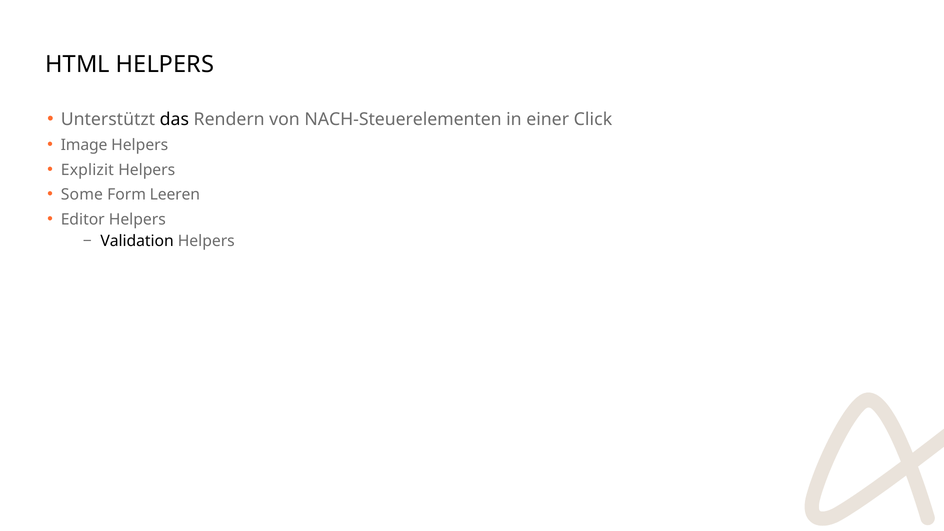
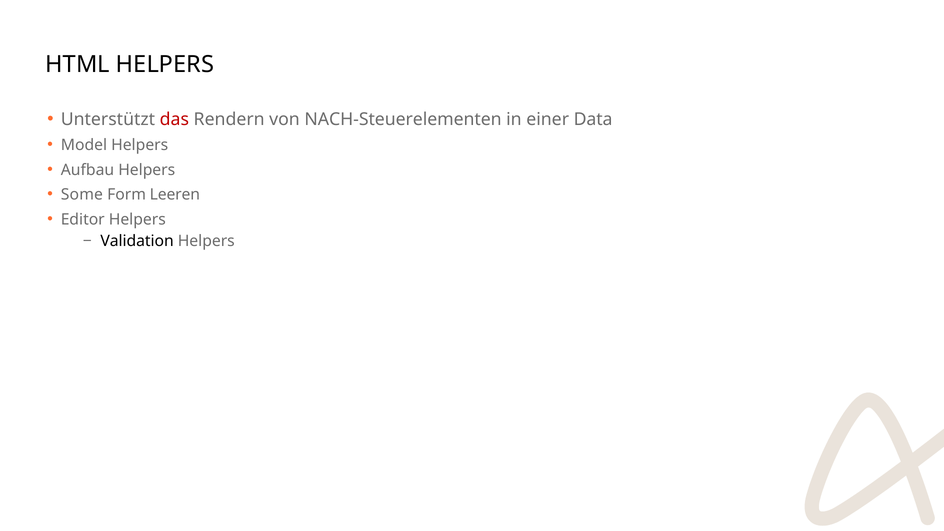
das colour: black -> red (174, 119)
Click: Click -> Data (593, 119)
Image: Image -> Model (84, 145)
Explizit: Explizit -> Aufbau (87, 170)
